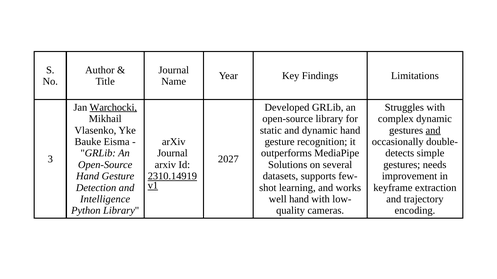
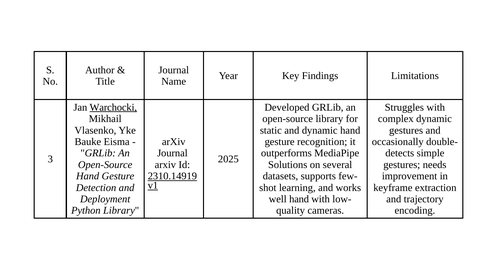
and underline: present -> none (433, 131)
2027: 2027 -> 2025 (228, 159)
Intelligence: Intelligence -> Deployment (105, 199)
